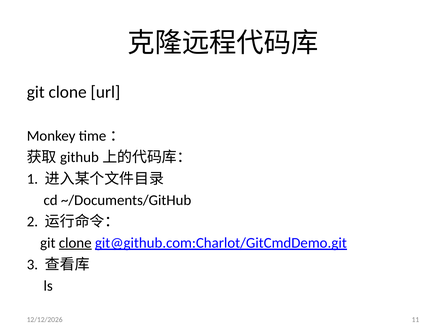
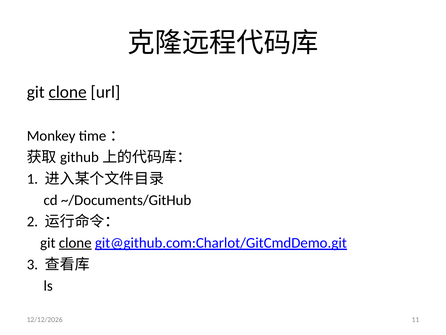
clone underline: none -> present (68, 92)
